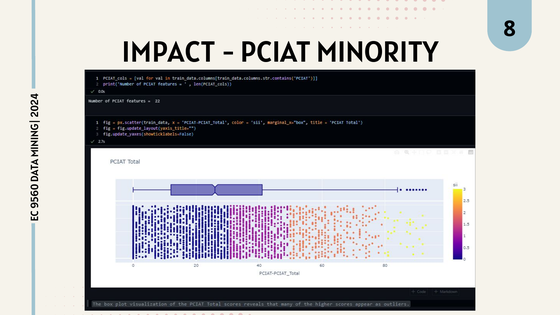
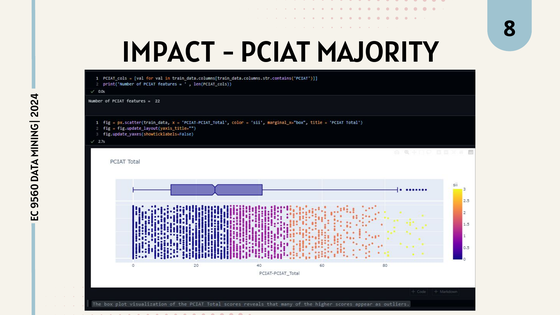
MINORITY: MINORITY -> MAJORITY (378, 52)
